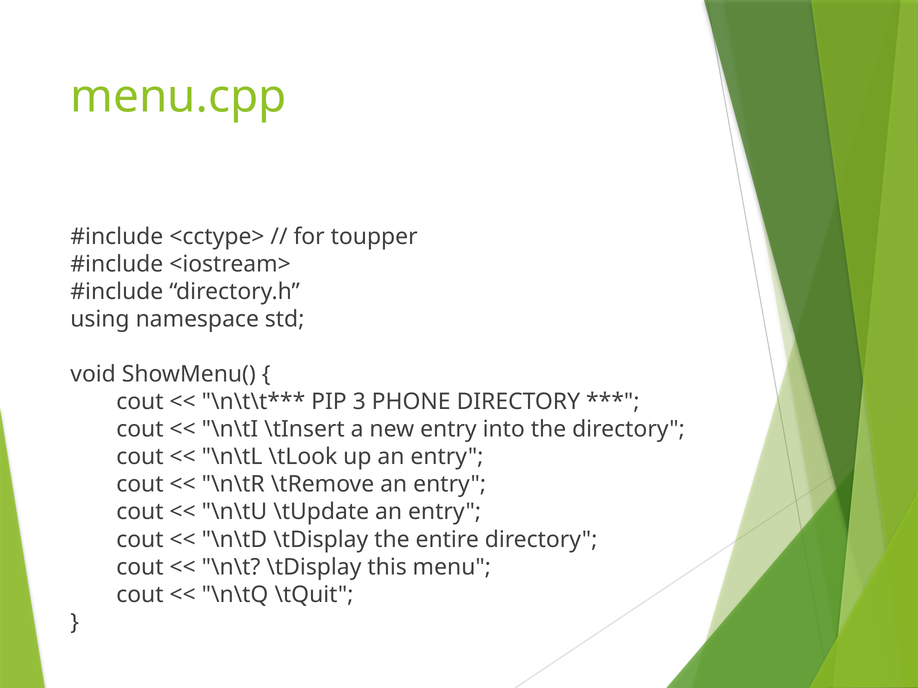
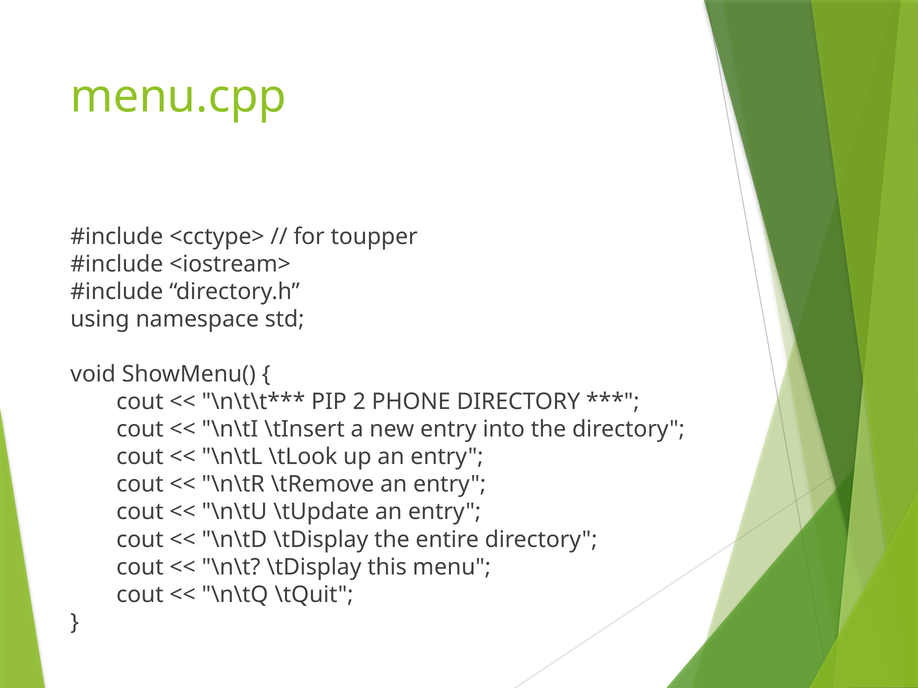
3: 3 -> 2 (359, 402)
